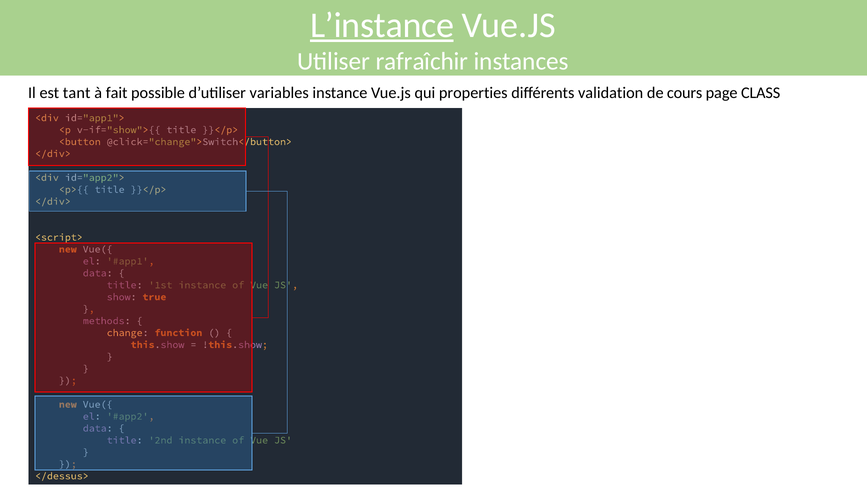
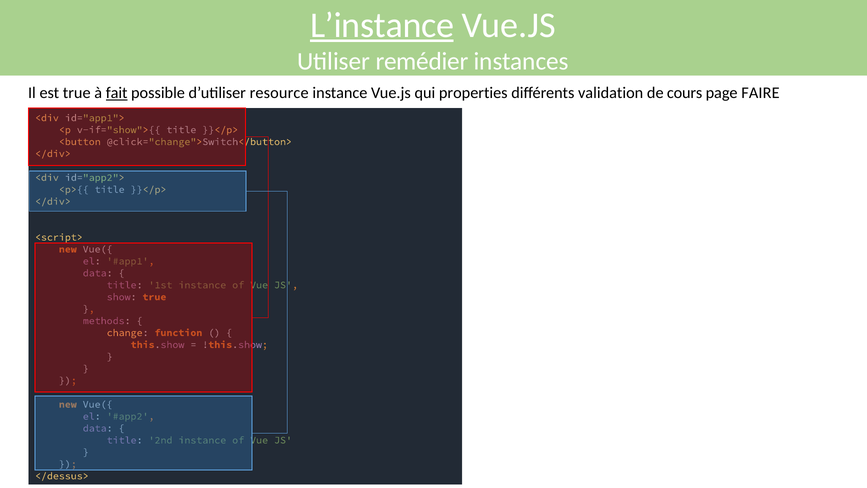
rafraîchir: rafraîchir -> remédier (422, 61)
est tant: tant -> true (77, 93)
fait underline: none -> present (117, 93)
variables: variables -> resource (279, 93)
CLASS: CLASS -> FAIRE (760, 93)
